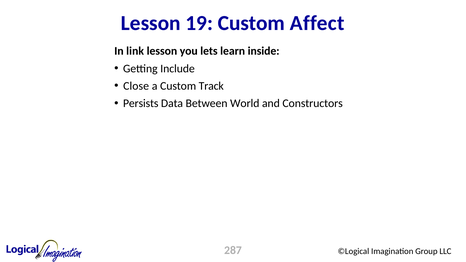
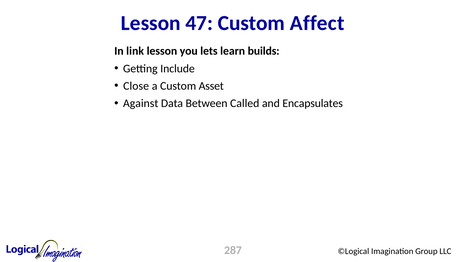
19: 19 -> 47 (199, 23)
inside: inside -> builds (264, 51)
Track: Track -> Asset (211, 86)
Persists: Persists -> Against (141, 103)
World: World -> Called (245, 103)
Constructors: Constructors -> Encapsulates (313, 103)
